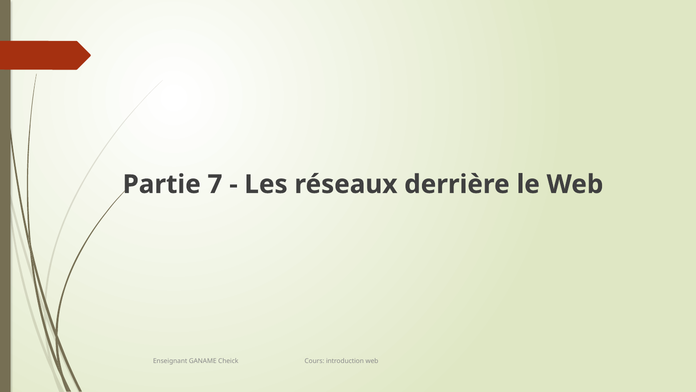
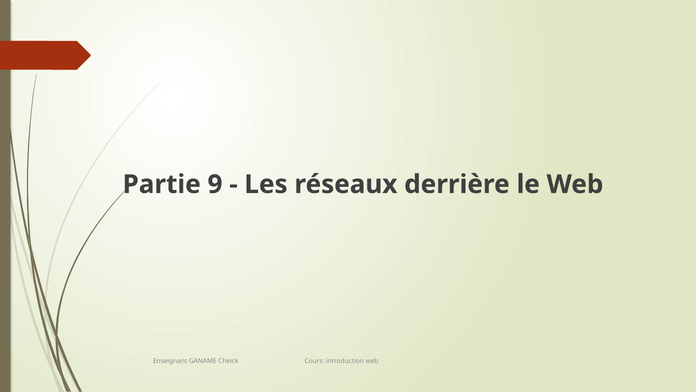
7: 7 -> 9 (215, 184)
